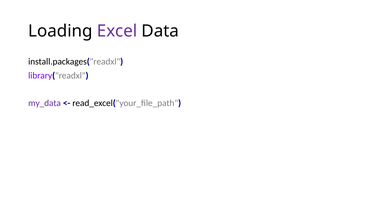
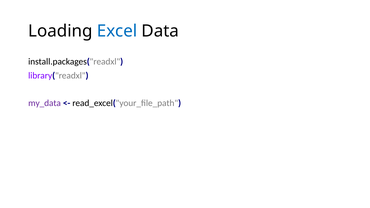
Excel colour: purple -> blue (117, 31)
